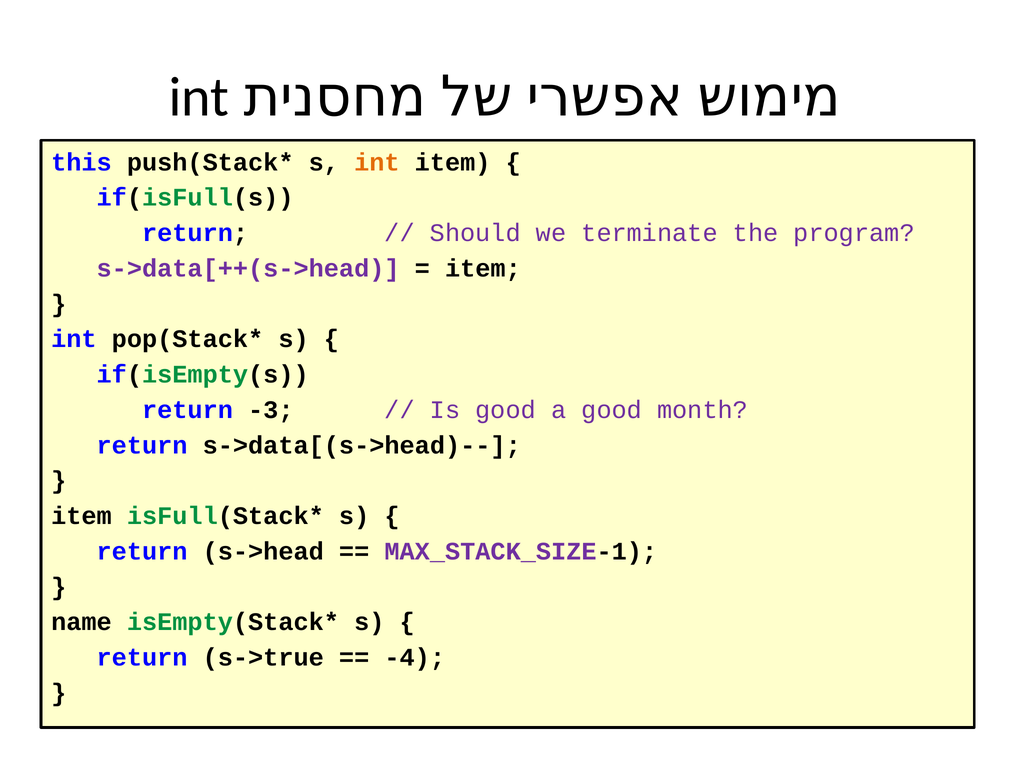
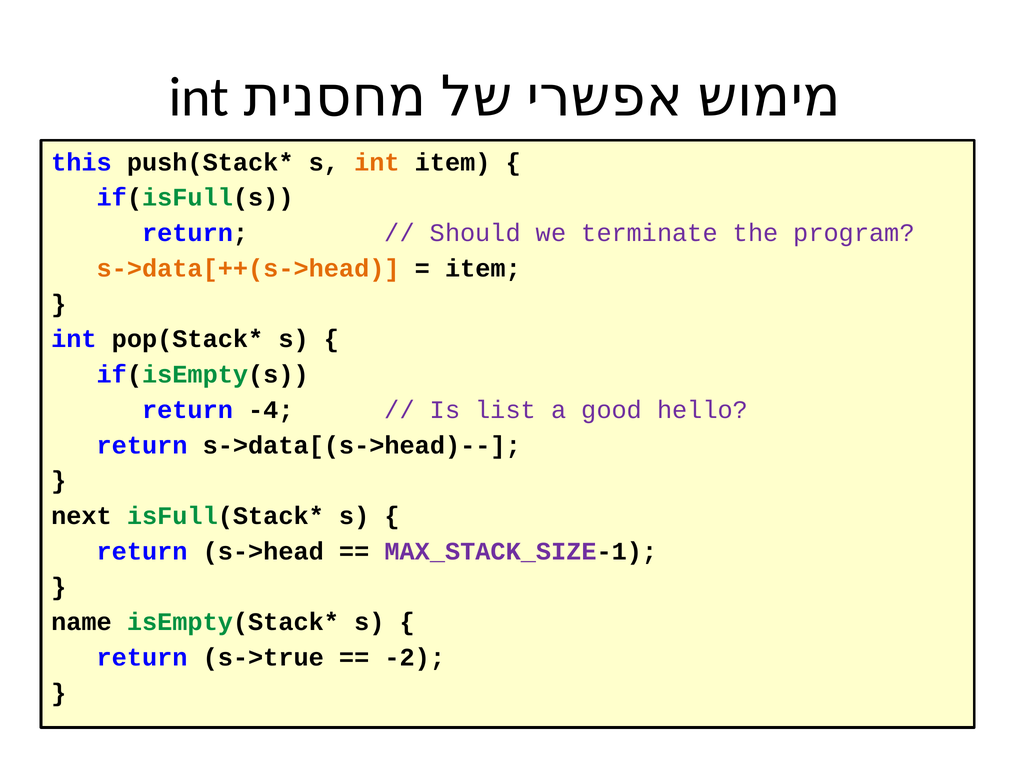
s->data[++(s->head colour: purple -> orange (248, 268)
-3: -3 -> -4 (271, 410)
Is good: good -> list (506, 410)
month: month -> hello (703, 410)
item: item -> next (81, 516)
-4: -4 -> -2 (415, 657)
